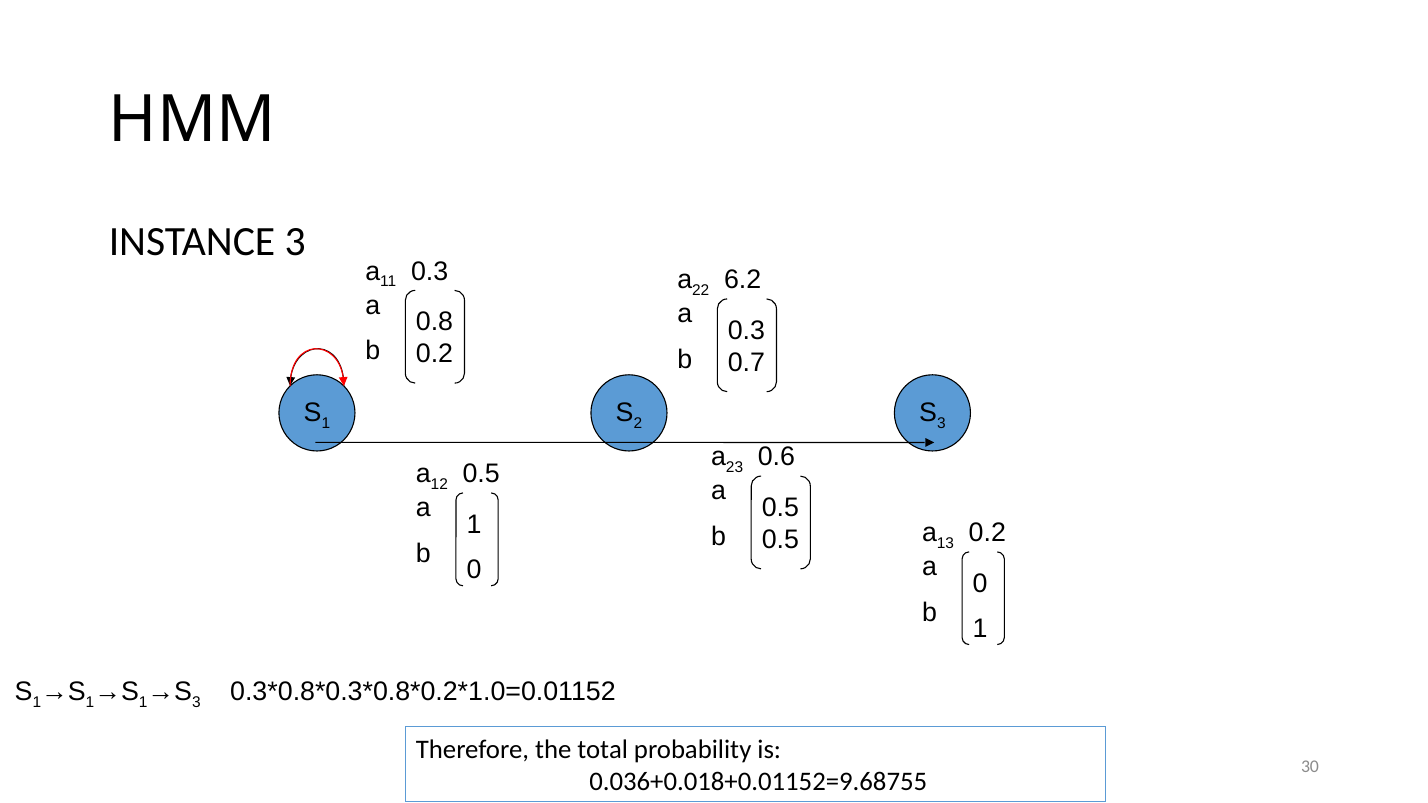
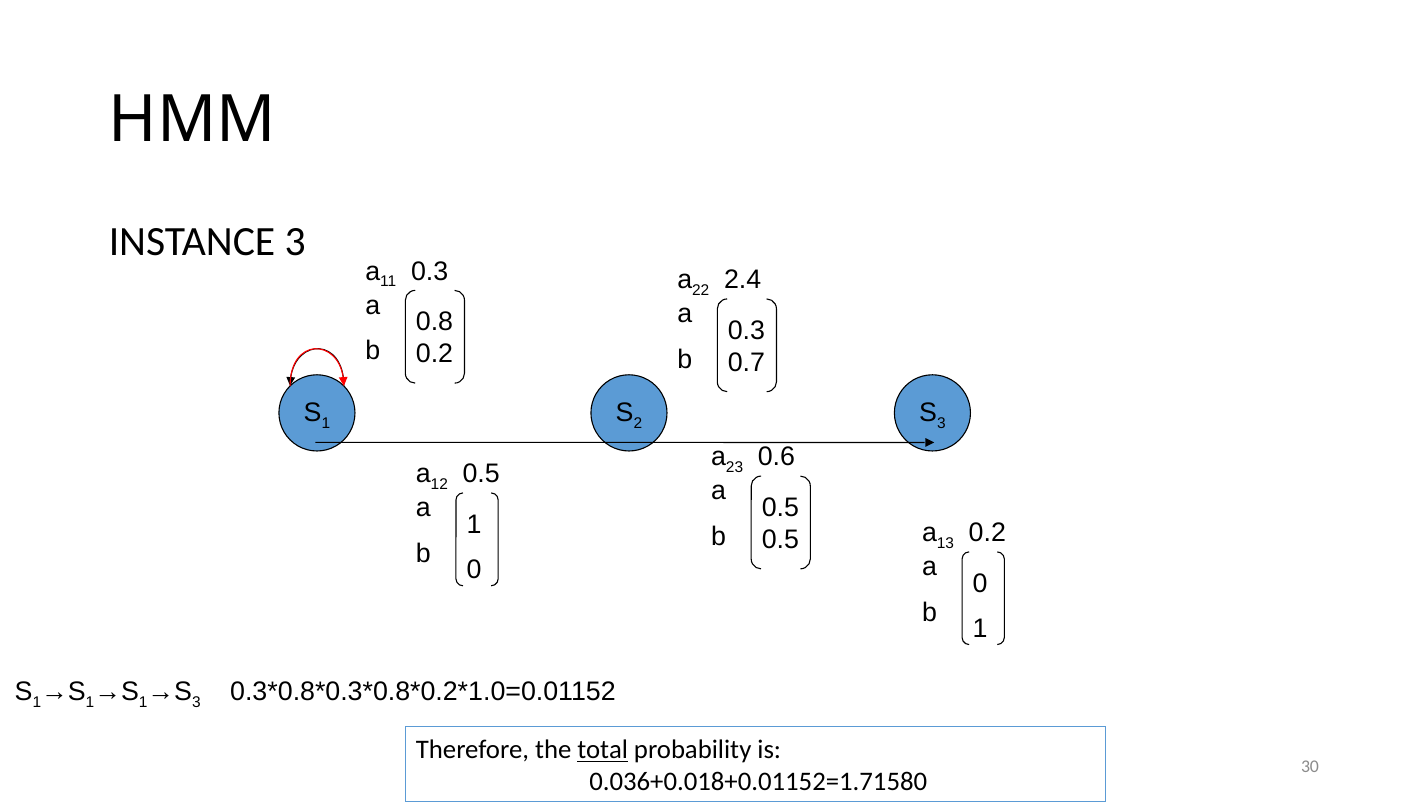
6.2: 6.2 -> 2.4 (743, 280)
total underline: none -> present (603, 750)
0.036+0.018+0.01152=9.68755: 0.036+0.018+0.01152=9.68755 -> 0.036+0.018+0.01152=1.71580 (758, 782)
